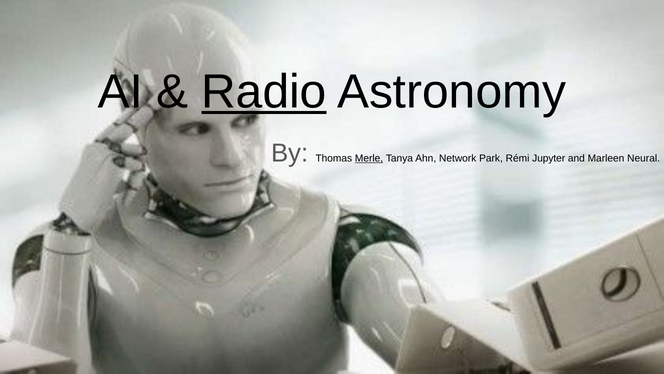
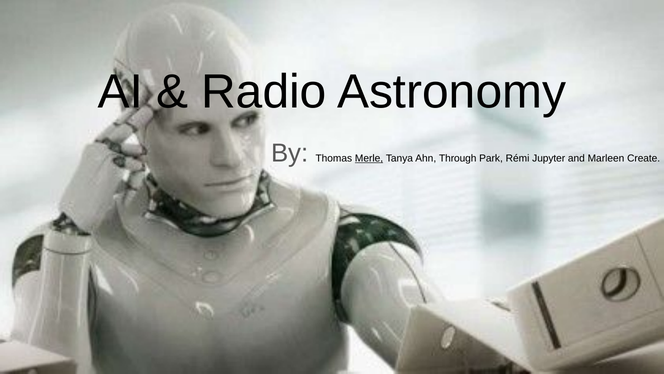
Radio underline: present -> none (264, 92)
Network: Network -> Through (458, 158)
Neural: Neural -> Create (644, 158)
